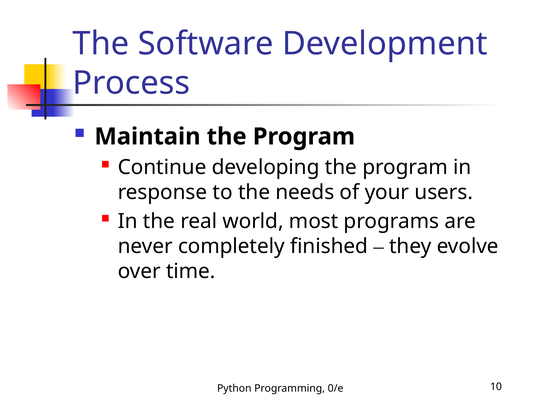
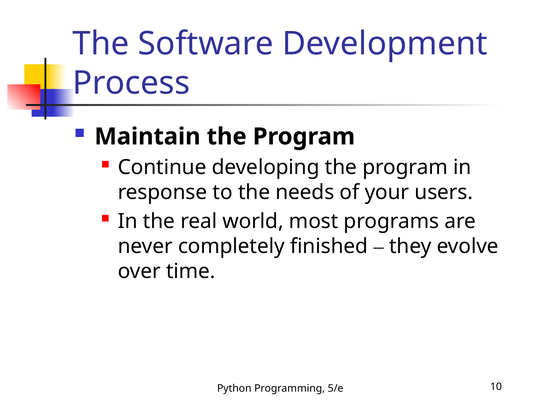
0/e: 0/e -> 5/e (336, 388)
